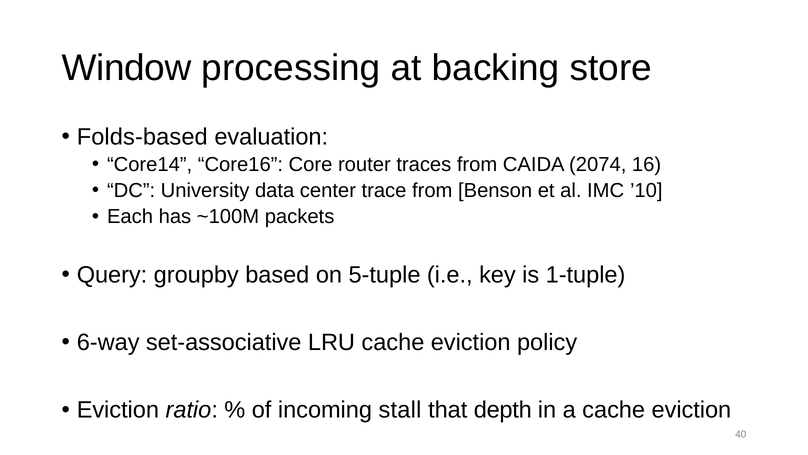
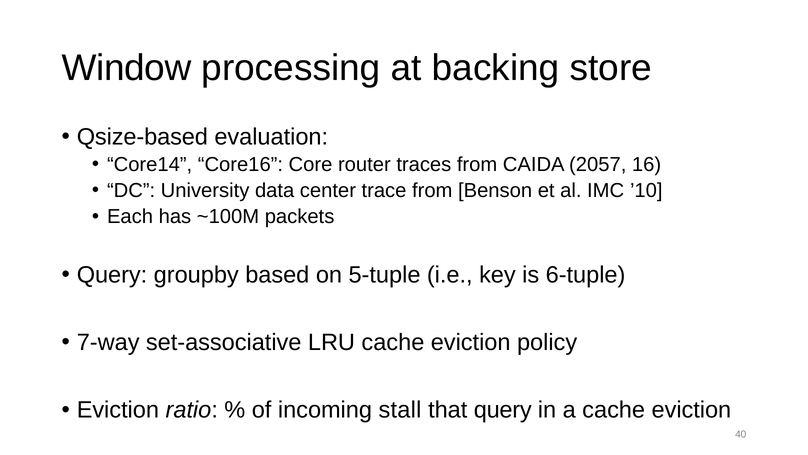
Folds-based: Folds-based -> Qsize-based (142, 137)
2074: 2074 -> 2057 (598, 164)
1-tuple: 1-tuple -> 6-tuple (586, 274)
6-way: 6-way -> 7-way (108, 342)
that depth: depth -> query (503, 410)
